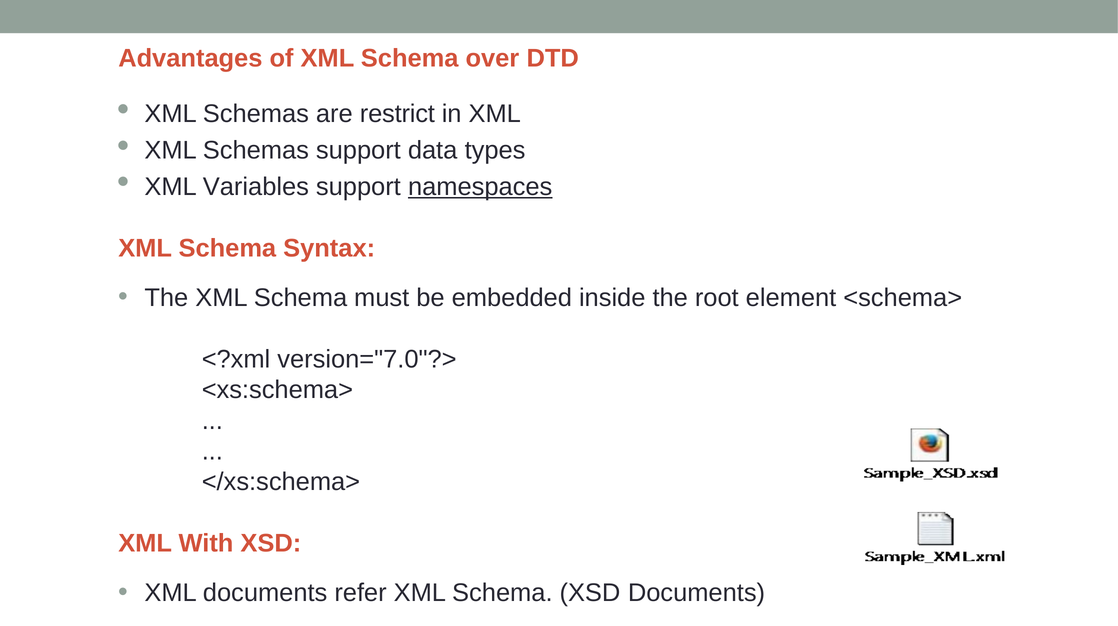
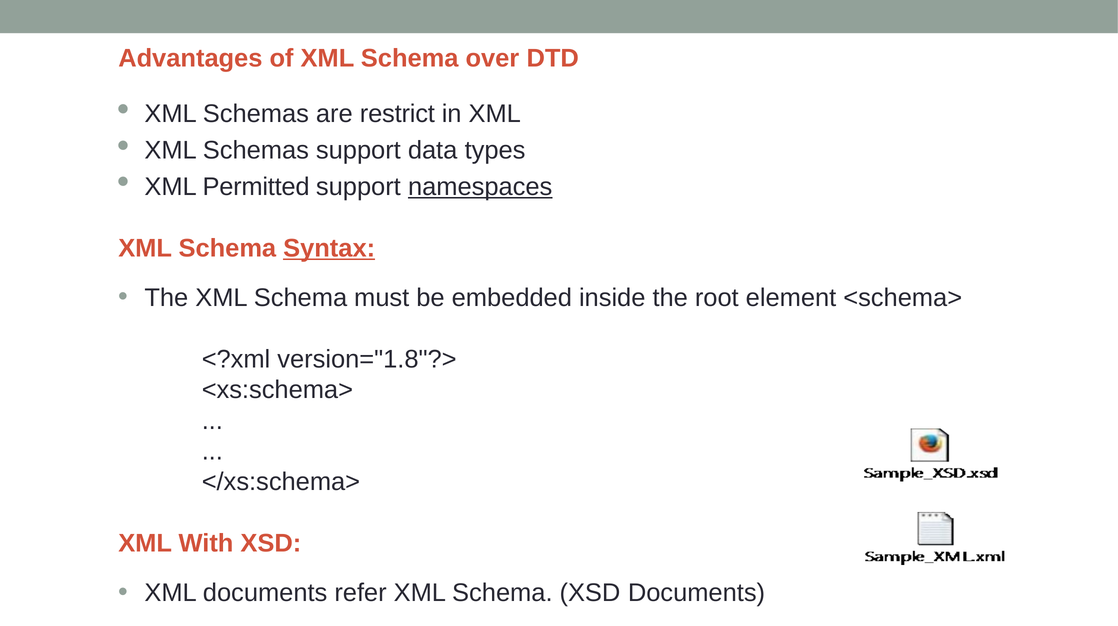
Variables: Variables -> Permitted (256, 187)
Syntax underline: none -> present (329, 248)
version="7.0"?>: version="7.0"?> -> version="1.8"?> (367, 360)
